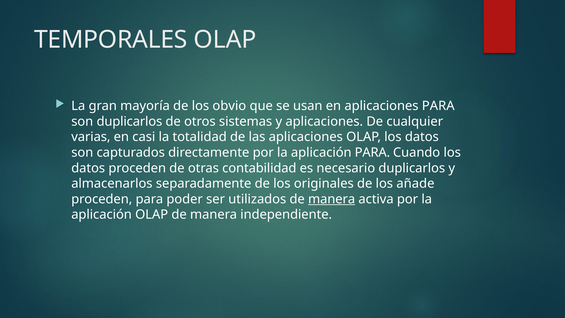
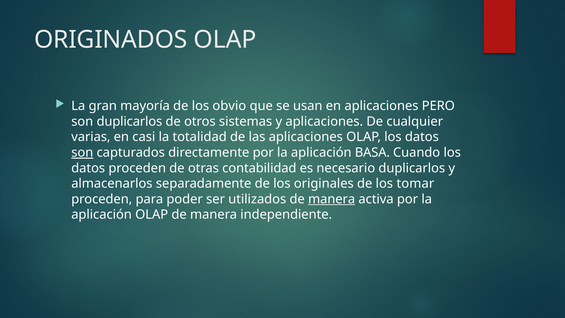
TEMPORALES: TEMPORALES -> ORIGINADOS (111, 40)
aplicaciones PARA: PARA -> PERO (438, 106)
son underline: none -> present (82, 152)
aplicación PARA: PARA -> BASA (372, 152)
añade: añade -> tomar (415, 183)
